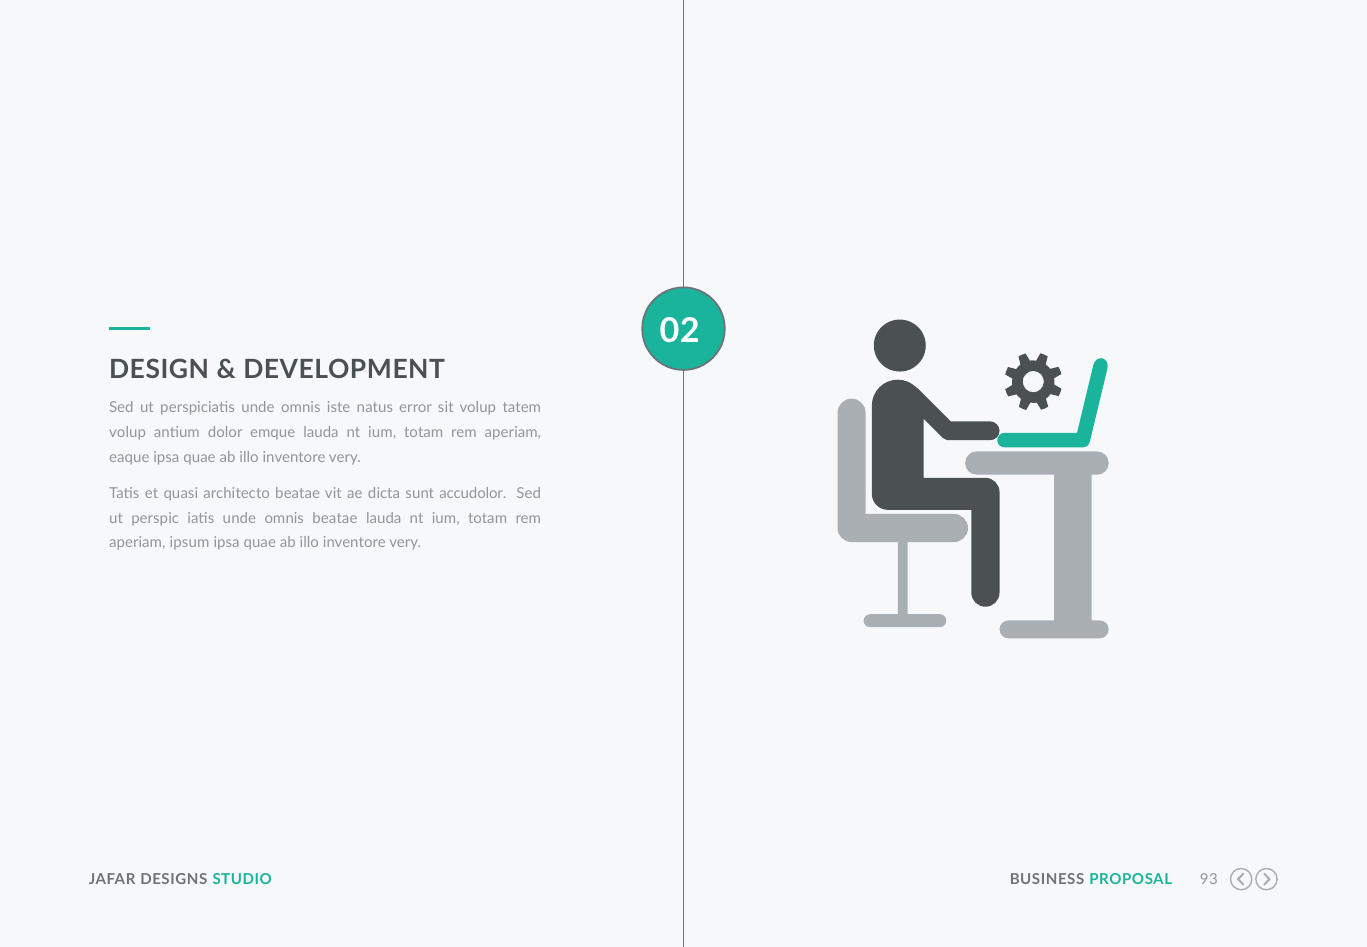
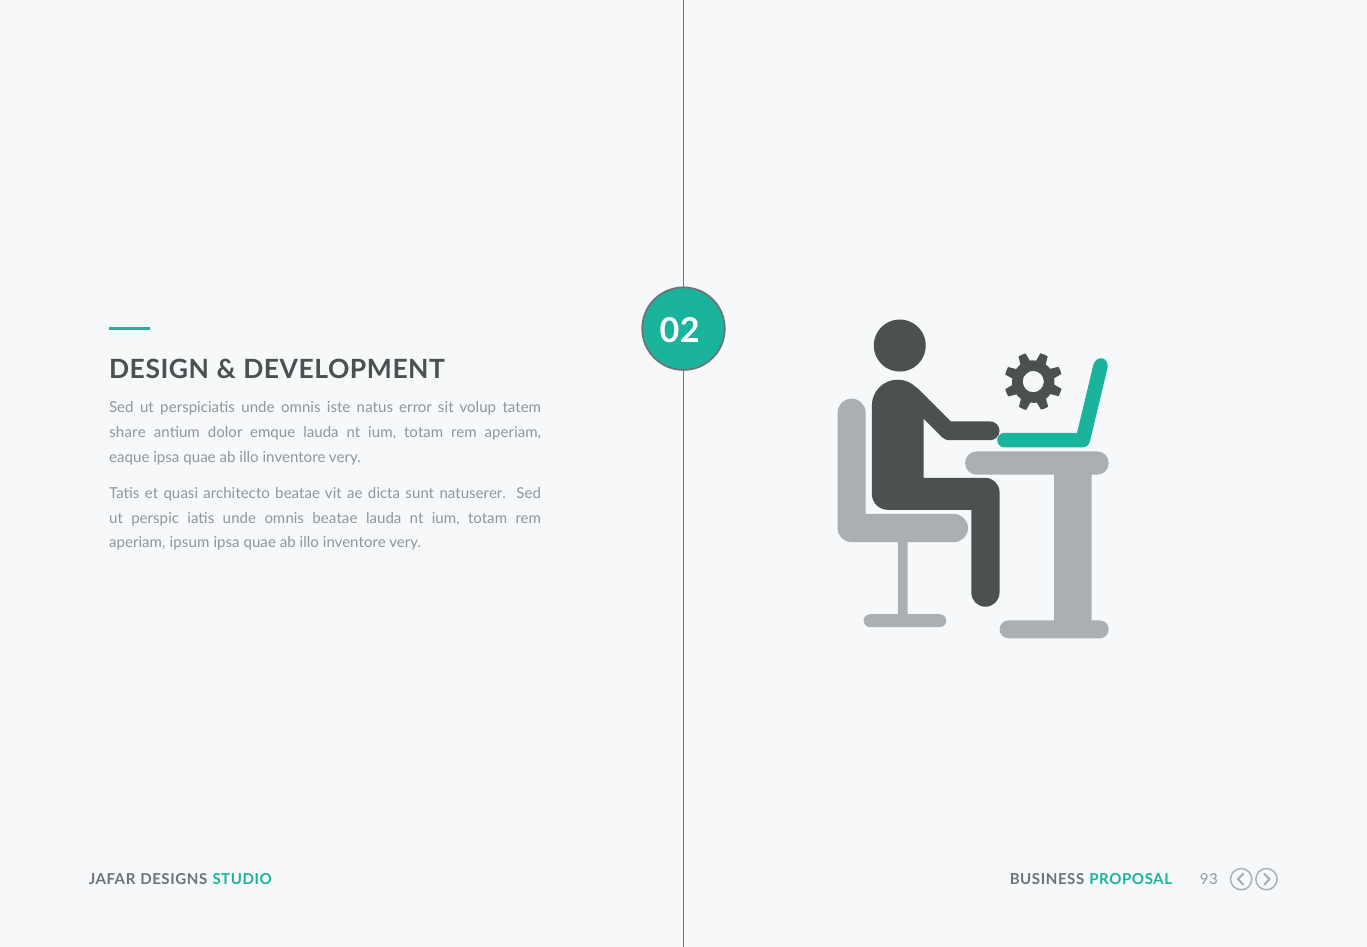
volup: volup -> share (128, 432)
accudolor: accudolor -> natuserer (473, 493)
